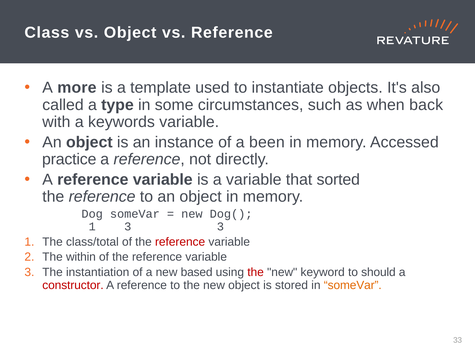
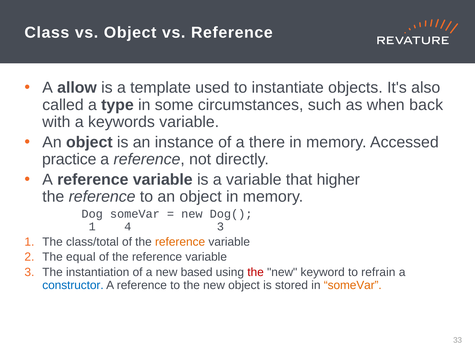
more: more -> allow (77, 88)
been: been -> there (267, 142)
sorted: sorted -> higher (338, 180)
1 3: 3 -> 4 (128, 227)
reference colour: red -> orange (180, 242)
within: within -> equal (81, 257)
should: should -> refrain (378, 272)
constructor colour: red -> blue (73, 285)
